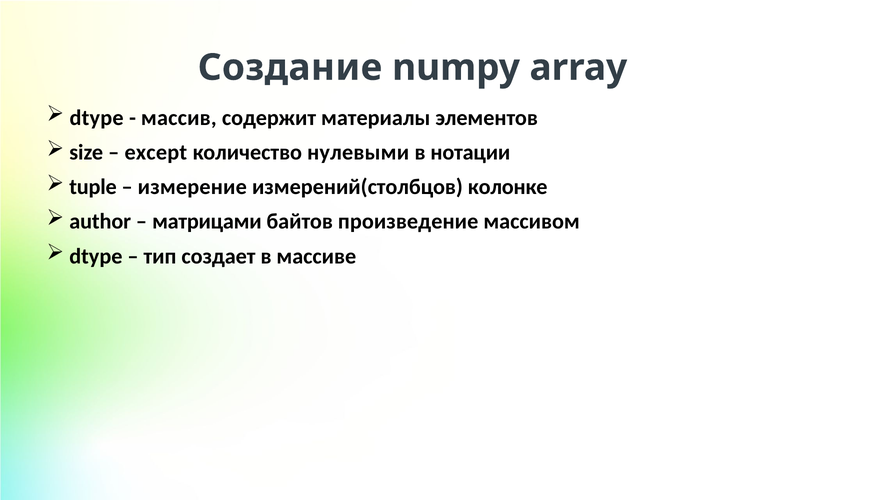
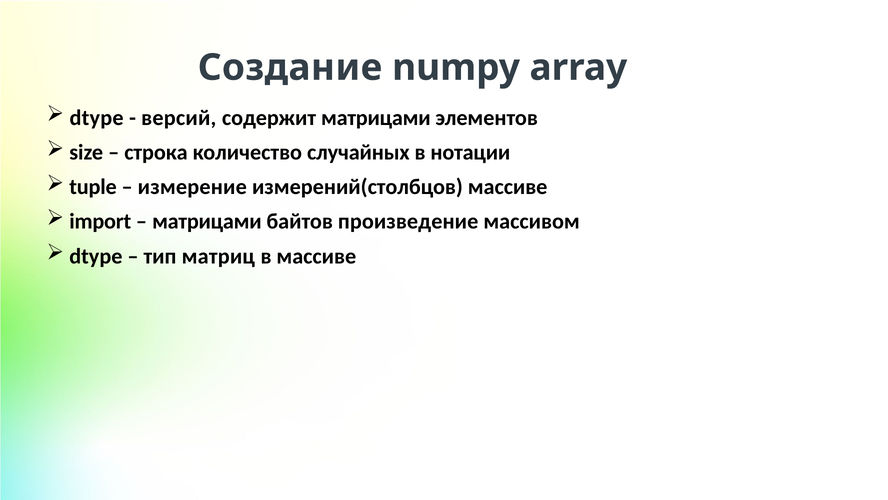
массив: массив -> версий (179, 118)
содержит материалы: материалы -> матрицами (376, 118)
except: except -> строка (156, 152)
нулевыми: нулевыми -> случайных (358, 152)
измерений(столбцов колонке: колонке -> массиве (508, 187)
author: author -> import (100, 221)
создает: создает -> матриц (218, 256)
